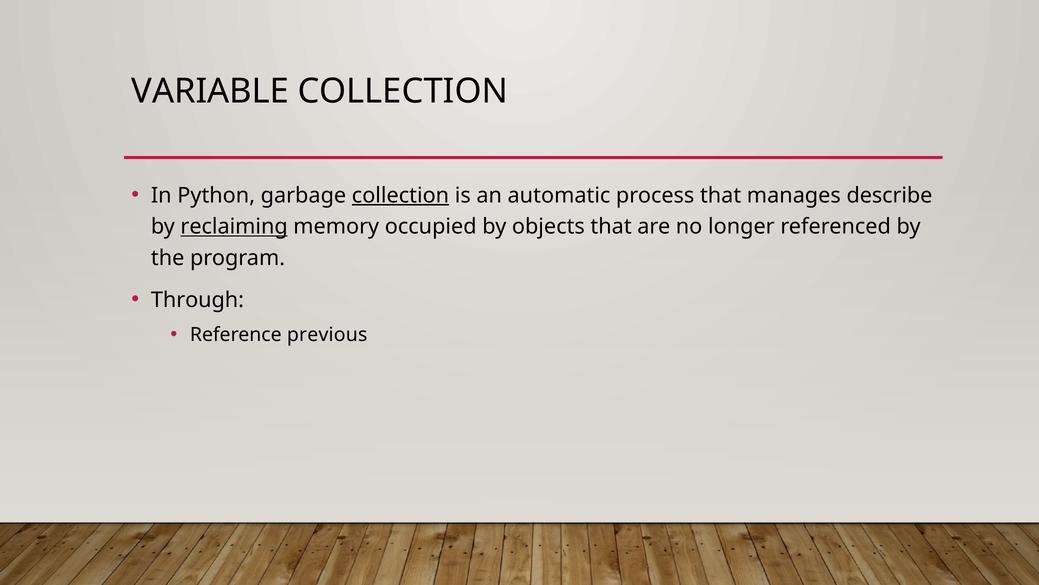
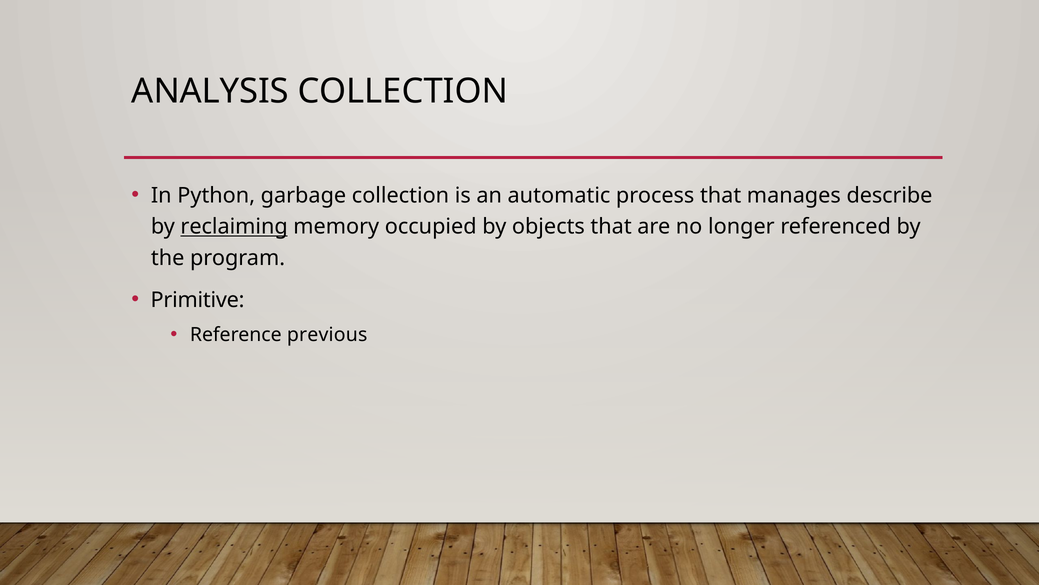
VARIABLE: VARIABLE -> ANALYSIS (210, 91)
collection underline: present -> none (400, 195)
Through: Through -> Primitive (198, 300)
